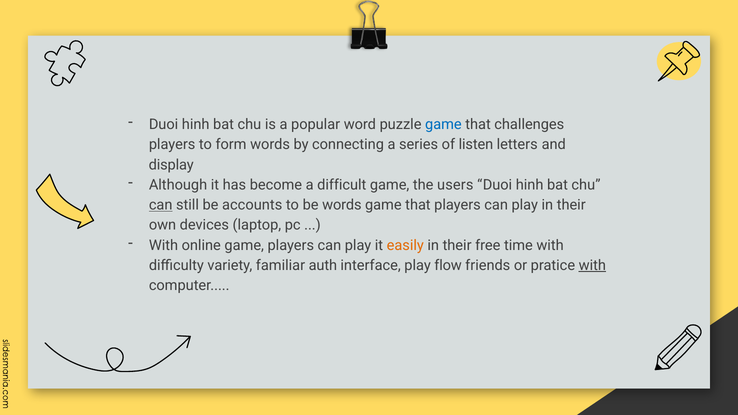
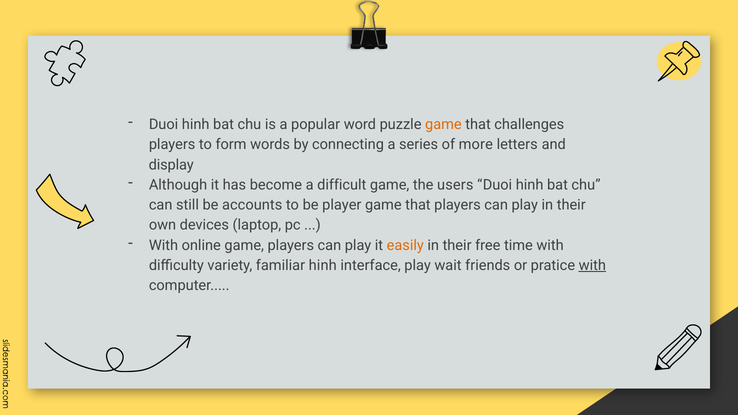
game colour: blue -> orange (443, 125)
listen: listen -> more (476, 145)
can underline: present -> none (161, 205)
be words: words -> player (342, 205)
familiar auth: auth -> hinh (323, 265)
flow: flow -> wait (448, 265)
